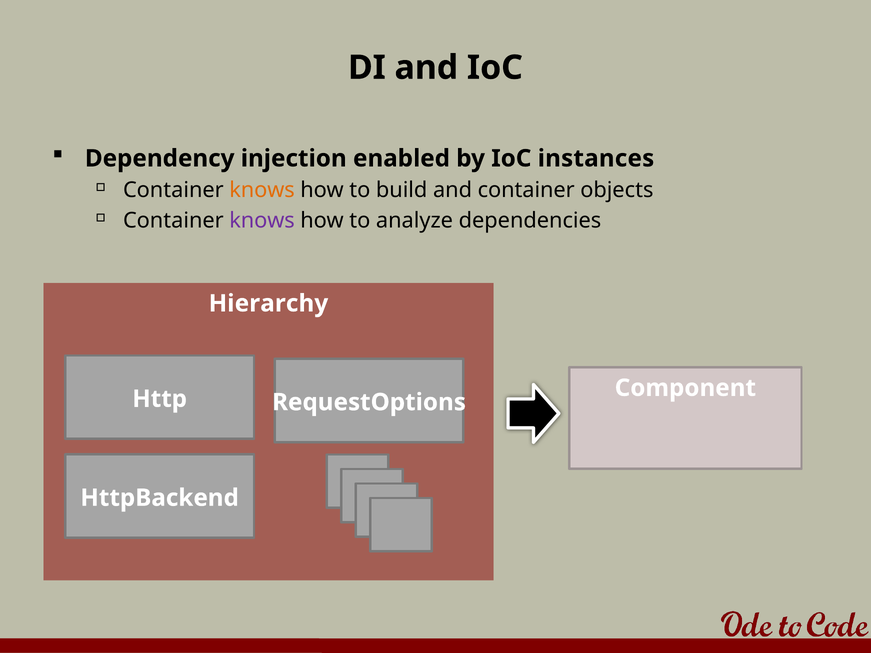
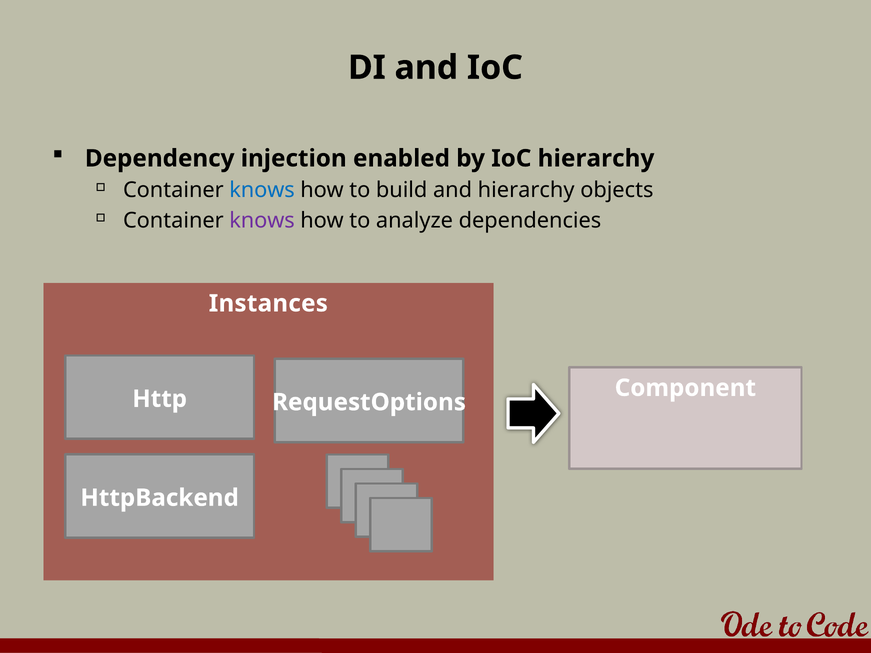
IoC instances: instances -> hierarchy (596, 158)
knows colour: orange -> blue (262, 190)
and container: container -> hierarchy (526, 190)
Hierarchy: Hierarchy -> Instances (268, 304)
